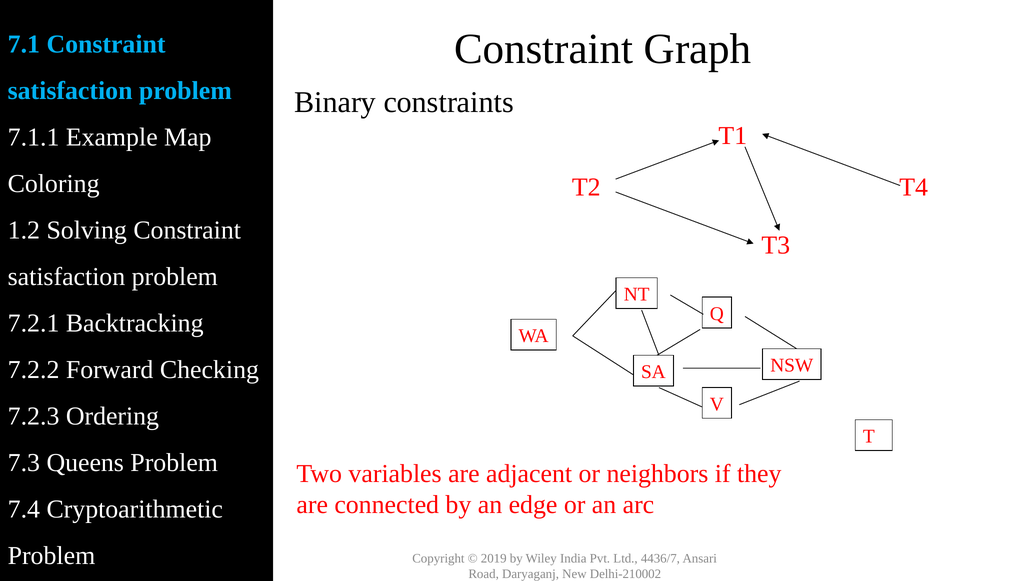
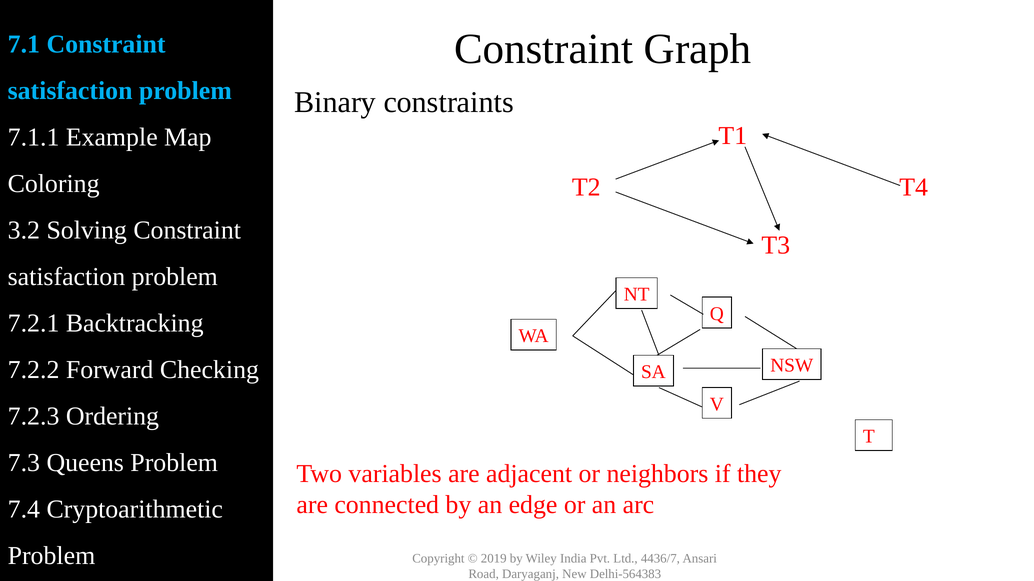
1.2: 1.2 -> 3.2 (24, 231)
Delhi-210002: Delhi-210002 -> Delhi-564383 (625, 575)
